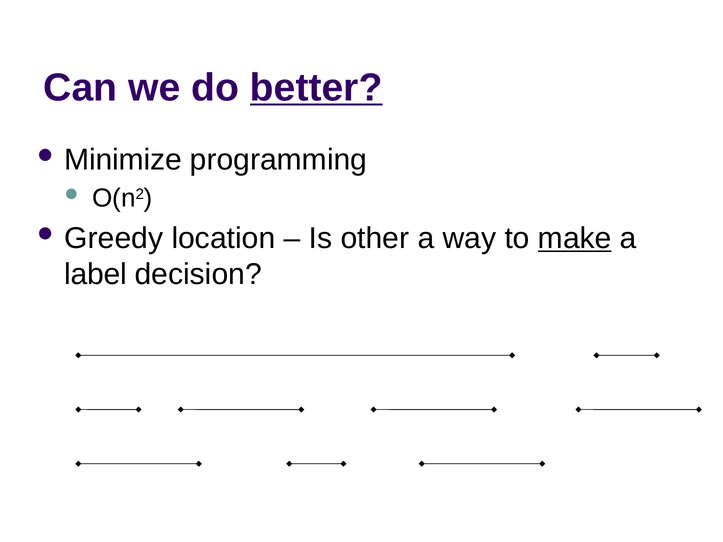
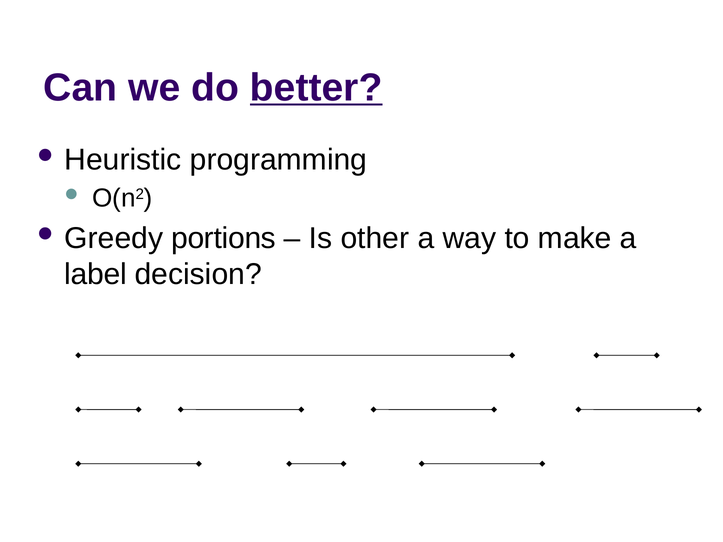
Minimize: Minimize -> Heuristic (123, 160)
location: location -> portions (224, 238)
make underline: present -> none (575, 238)
